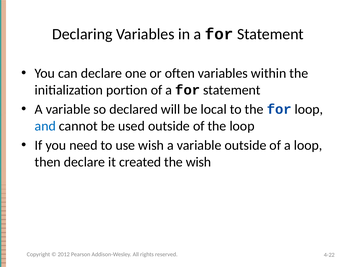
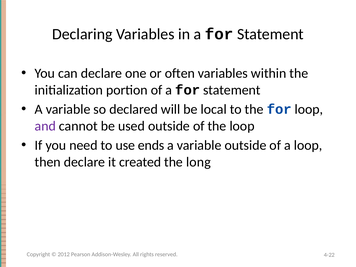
and colour: blue -> purple (45, 126)
use wish: wish -> ends (151, 145)
the wish: wish -> long (198, 162)
